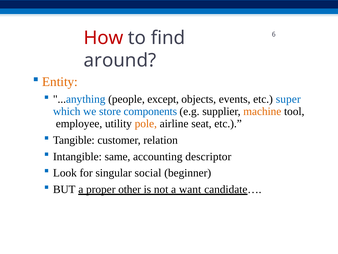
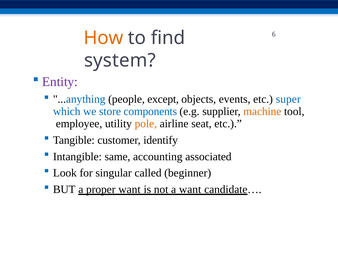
How colour: red -> orange (104, 38)
around: around -> system (120, 60)
Entity colour: orange -> purple (60, 82)
relation: relation -> identify (161, 140)
descriptor: descriptor -> associated (208, 156)
social: social -> called (148, 173)
proper other: other -> want (130, 189)
